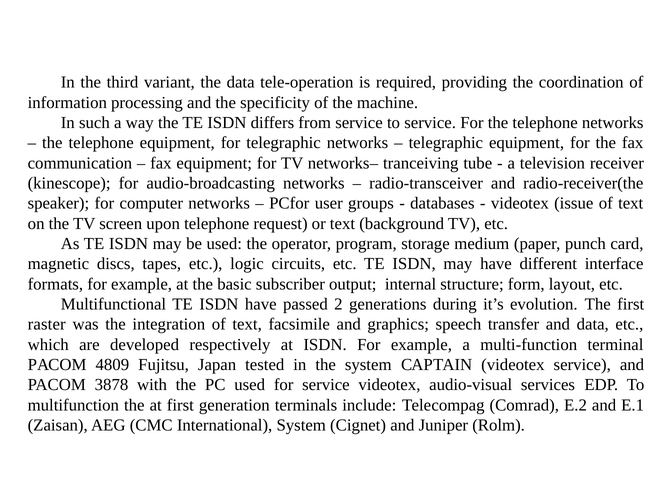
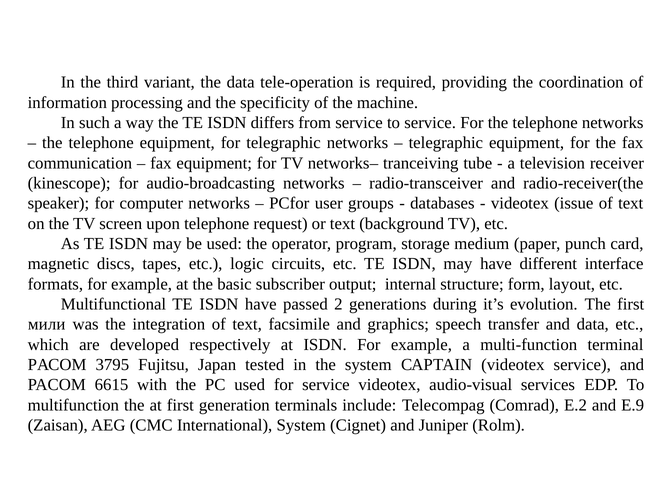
raster: raster -> мили (47, 324)
4809: 4809 -> 3795 (112, 365)
3878: 3878 -> 6615 (112, 385)
E.1: E.1 -> E.9 (633, 405)
